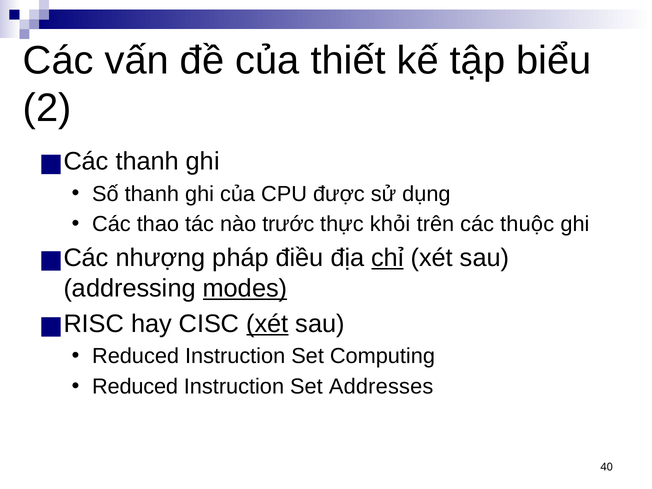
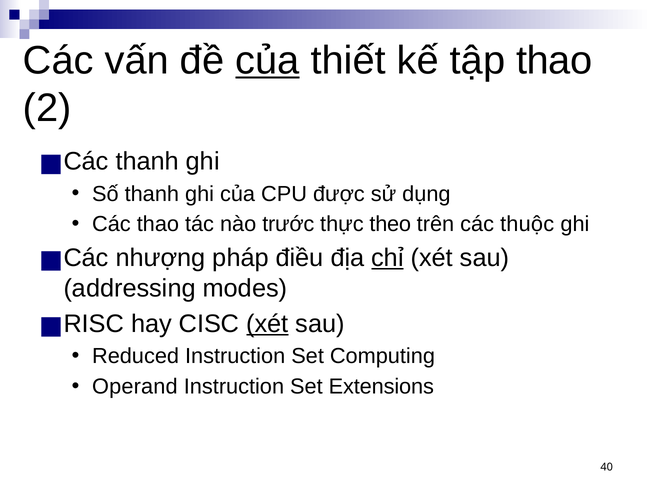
của underline: none -> present (267, 60)
tập biểu: biểu -> thao (554, 60)
khỏi: khỏi -> theo (390, 224)
modes underline: present -> none (245, 288)
Reduced: Reduced -> Operand (135, 387)
Addresses: Addresses -> Extensions (381, 387)
